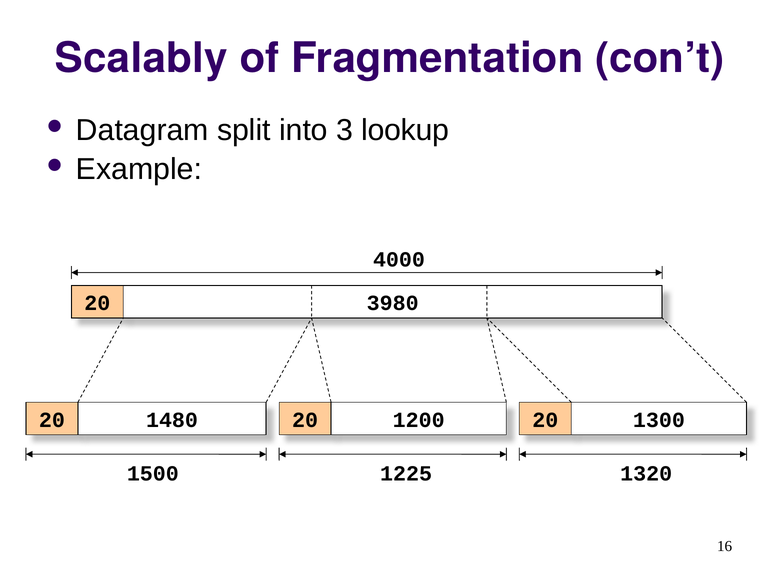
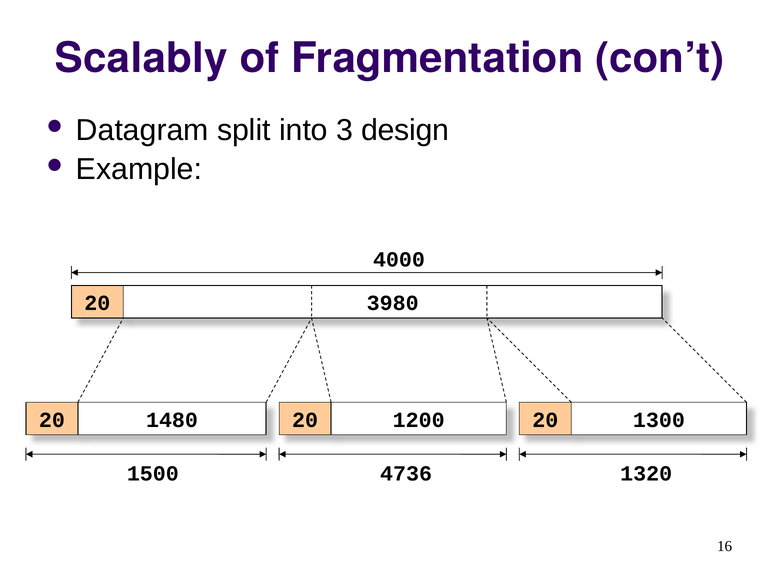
lookup: lookup -> design (405, 130)
1225: 1225 -> 4736 (406, 474)
